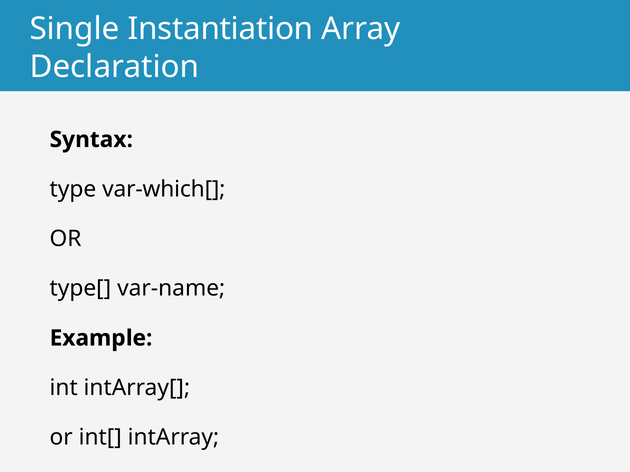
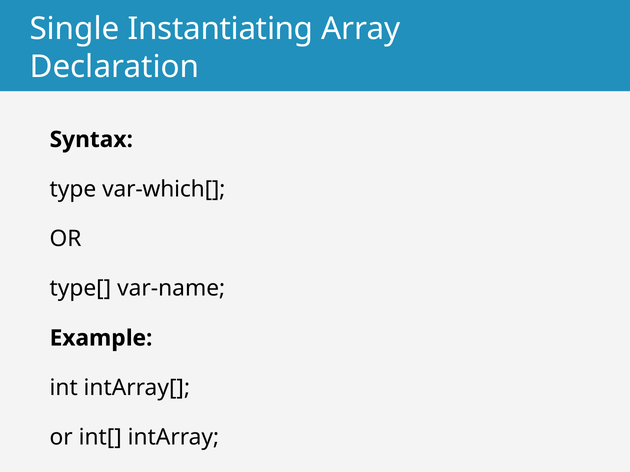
Instantiation: Instantiation -> Instantiating (221, 29)
